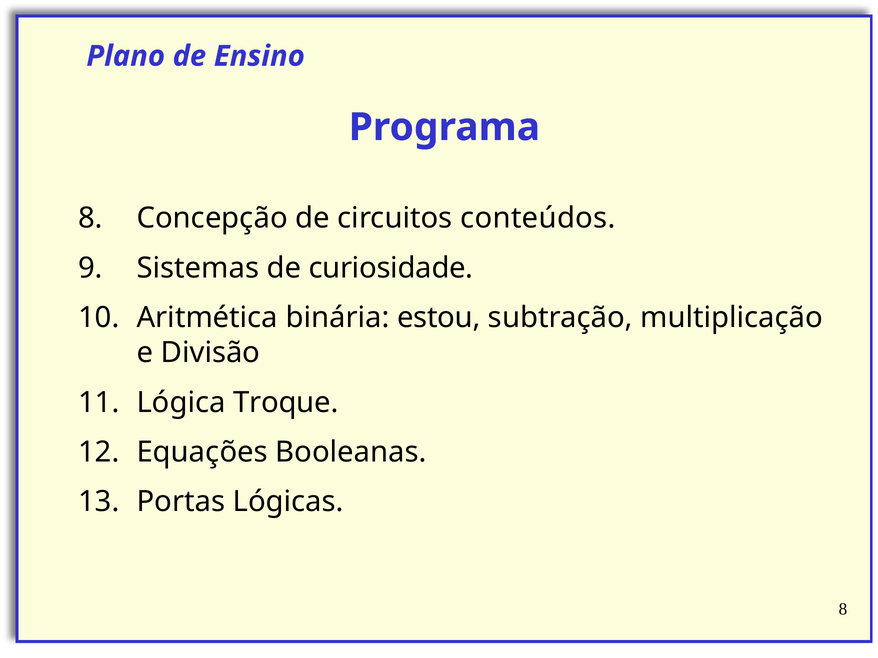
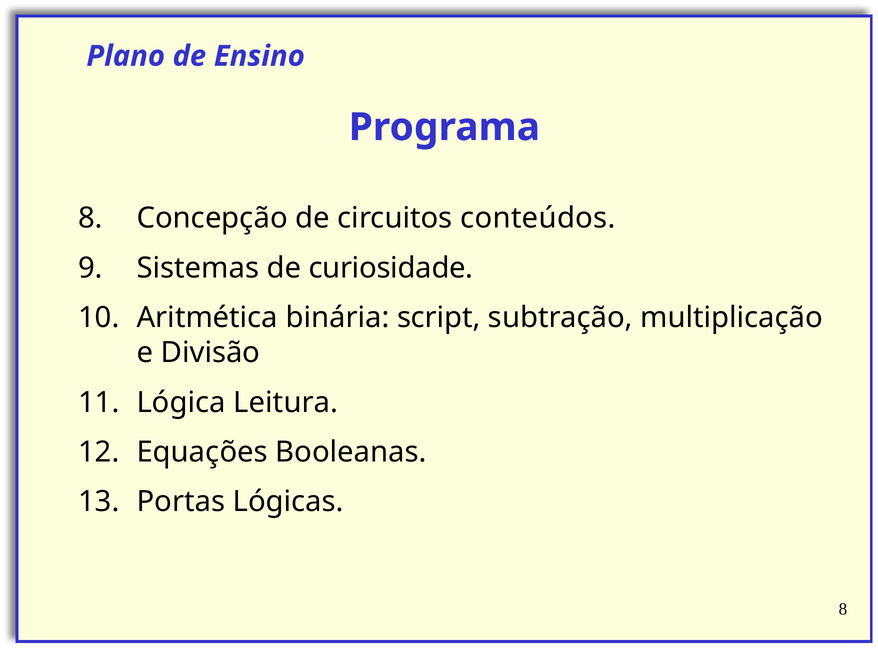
estou: estou -> script (439, 318)
Troque: Troque -> Leitura (286, 403)
